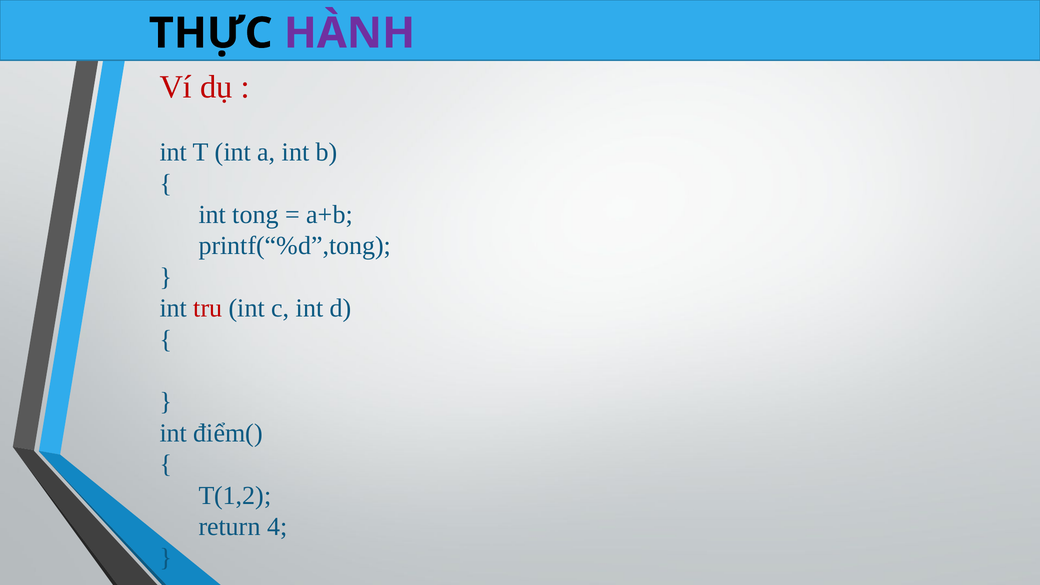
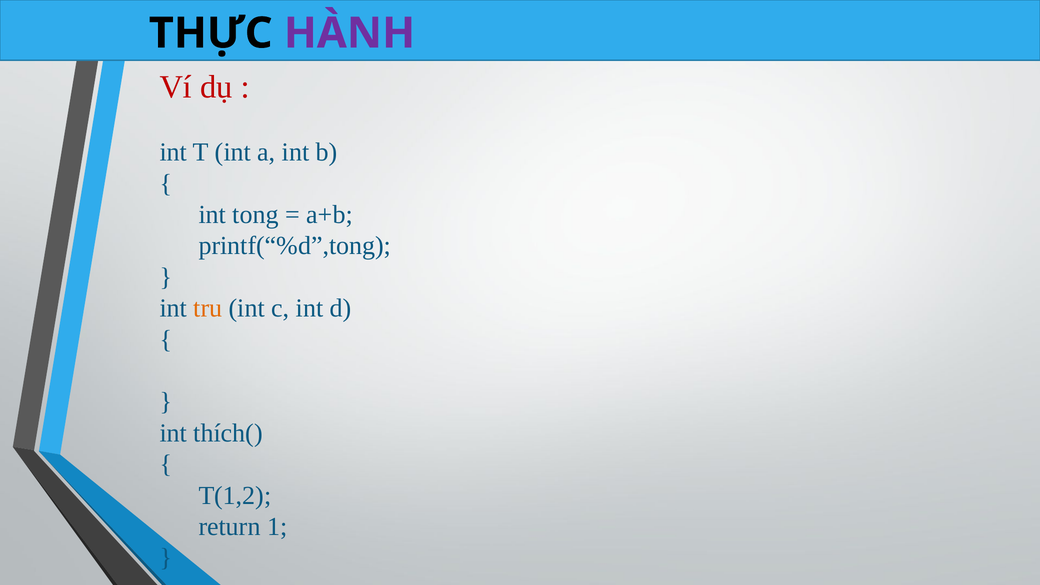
tru colour: red -> orange (208, 308)
điểm(: điểm( -> thích( (228, 433)
4: 4 -> 1 (277, 527)
